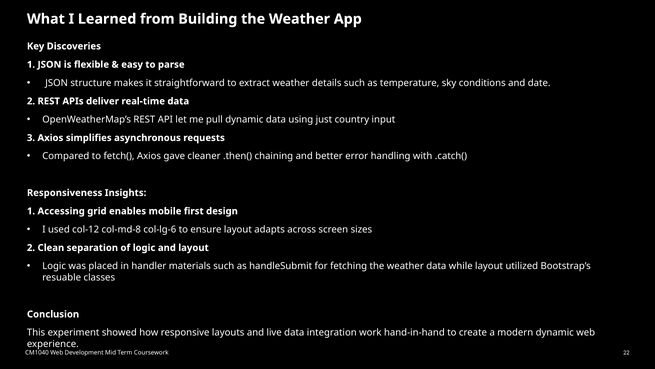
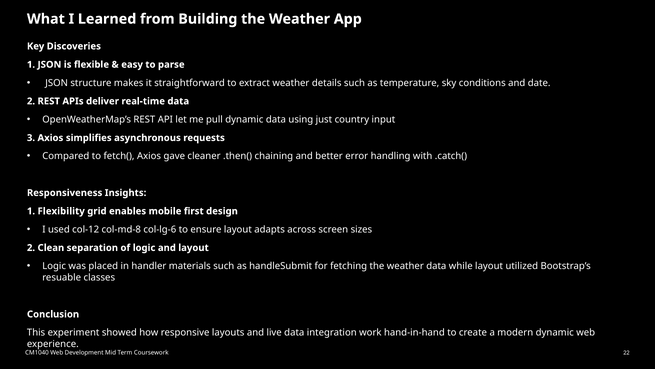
Accessing: Accessing -> Flexibility (61, 211)
